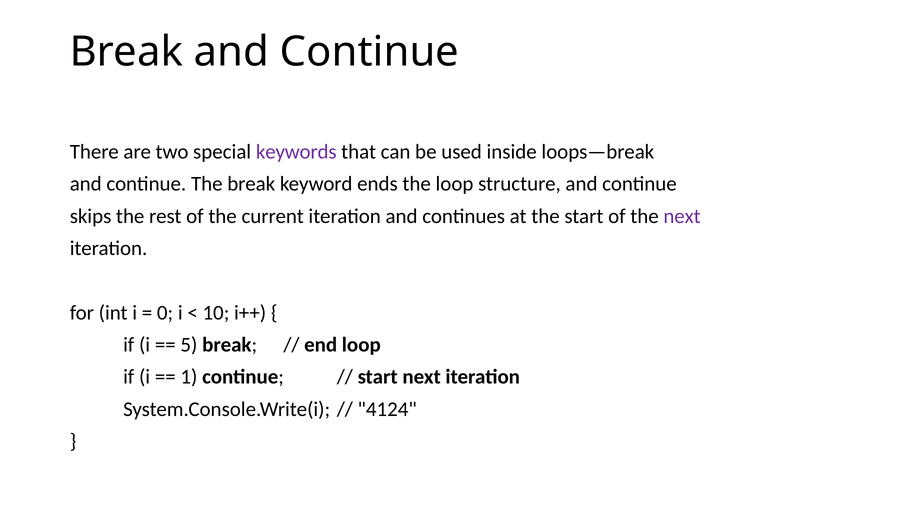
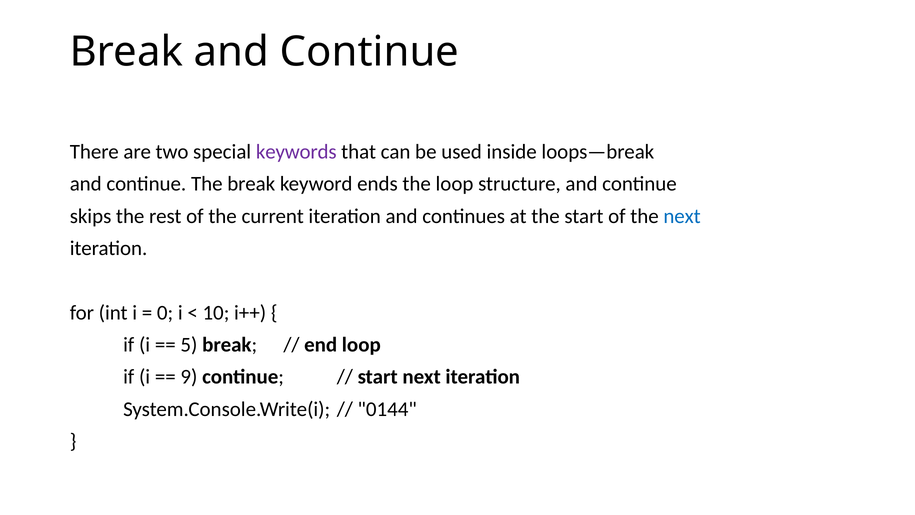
next colour: purple -> blue (682, 216)
1: 1 -> 9 (189, 377)
4124: 4124 -> 0144 (387, 409)
